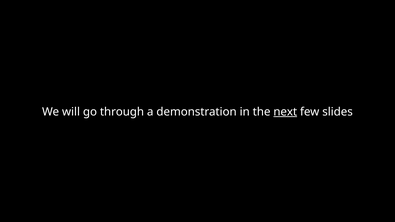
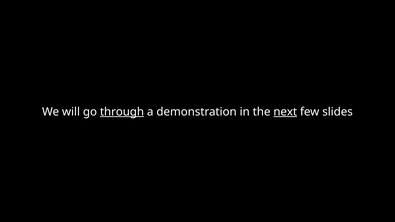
through underline: none -> present (122, 112)
